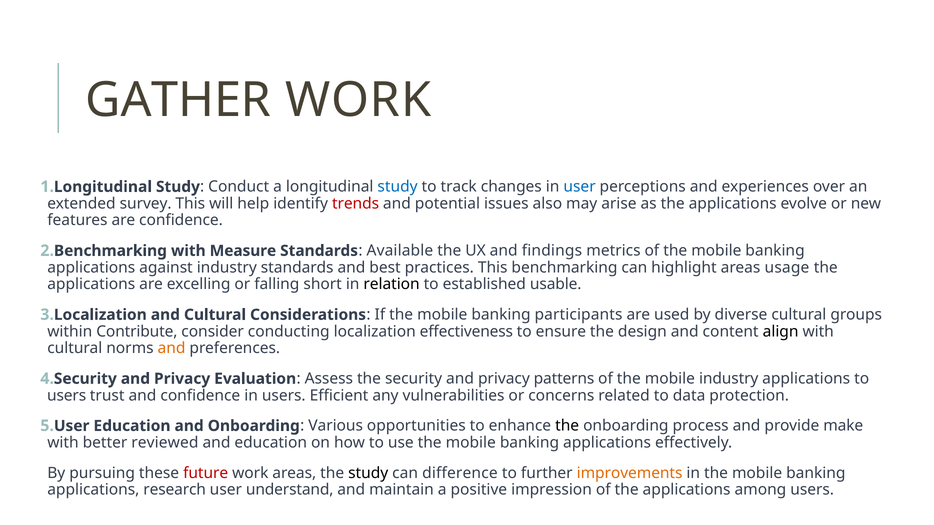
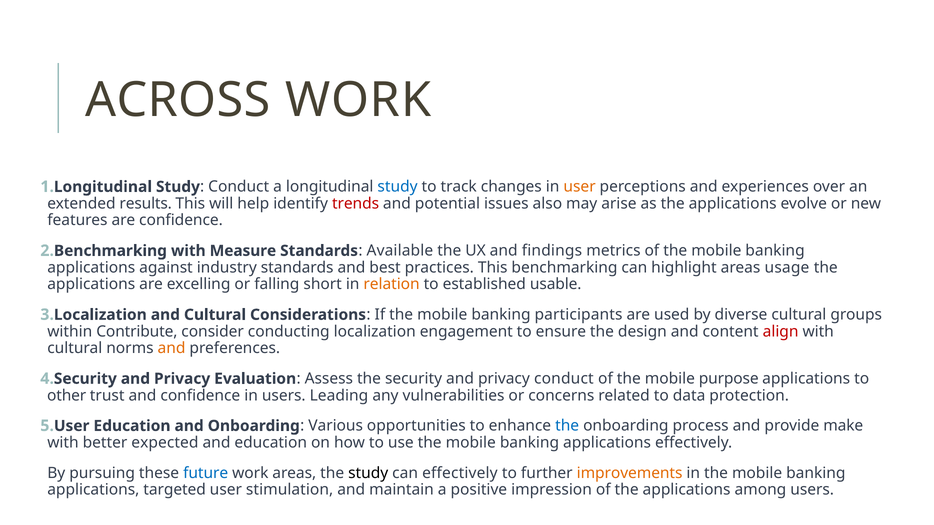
GATHER: GATHER -> ACROSS (178, 100)
user colour: blue -> orange (580, 187)
survey: survey -> results (146, 204)
relation colour: black -> orange (392, 285)
effectiveness: effectiveness -> engagement (466, 332)
align colour: black -> red (781, 332)
privacy patterns: patterns -> conduct (564, 379)
mobile industry: industry -> purpose (729, 379)
users: users -> other (67, 396)
Efficient: Efficient -> Leading (339, 396)
the colour: black -> blue (567, 426)
reviewed: reviewed -> expected (165, 443)
future colour: red -> blue (206, 473)
can difference: difference -> effectively (460, 473)
research: research -> targeted (175, 490)
understand: understand -> stimulation (290, 490)
